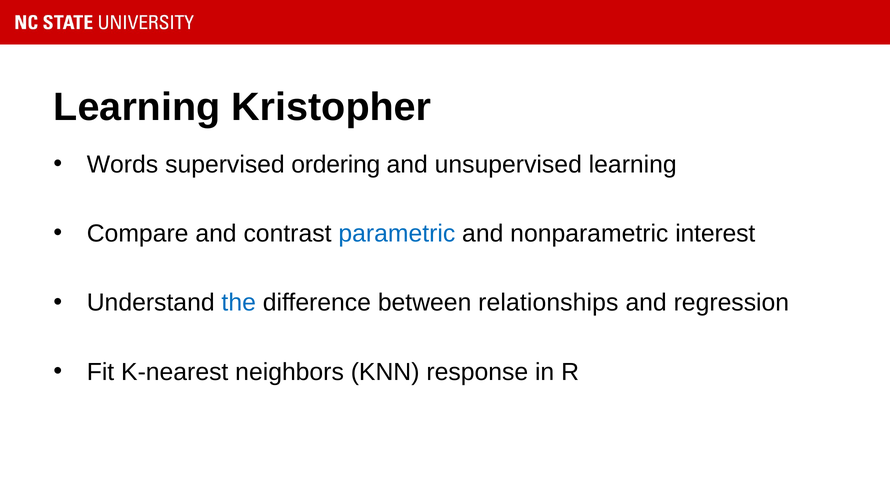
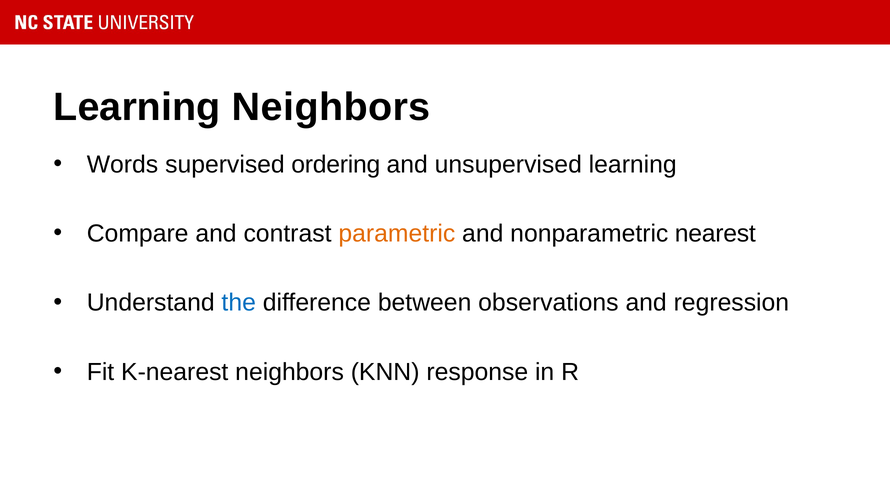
Learning Kristopher: Kristopher -> Neighbors (331, 107)
parametric colour: blue -> orange (397, 234)
interest: interest -> nearest (715, 234)
relationships: relationships -> observations (548, 303)
